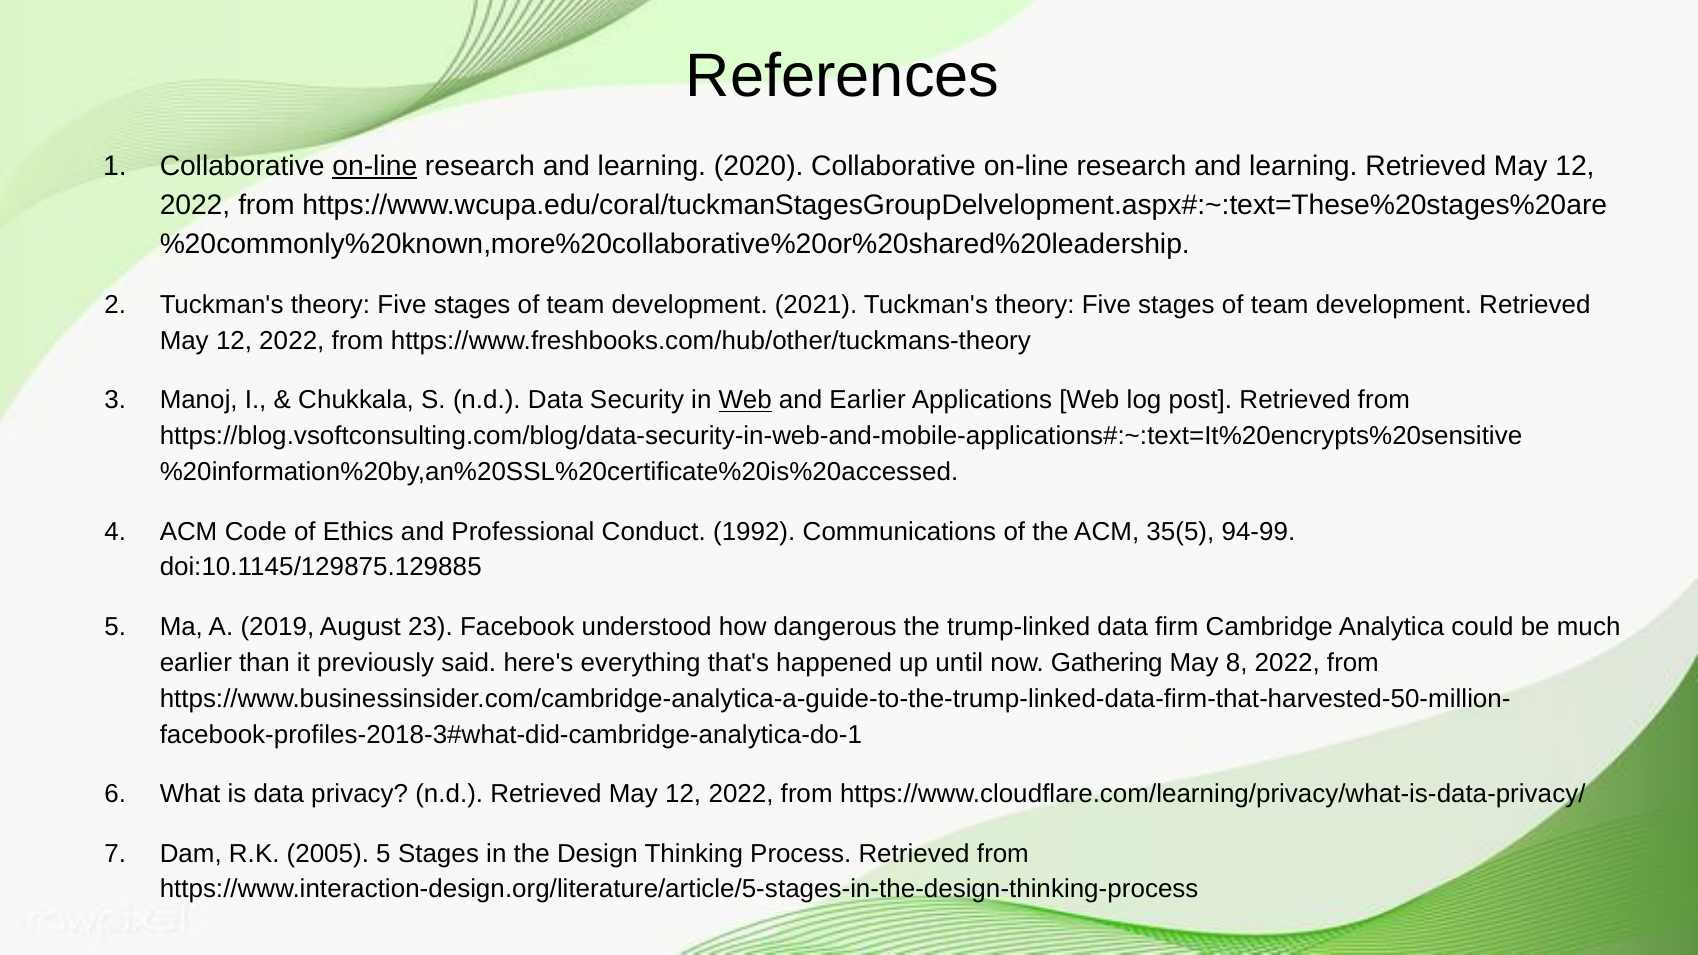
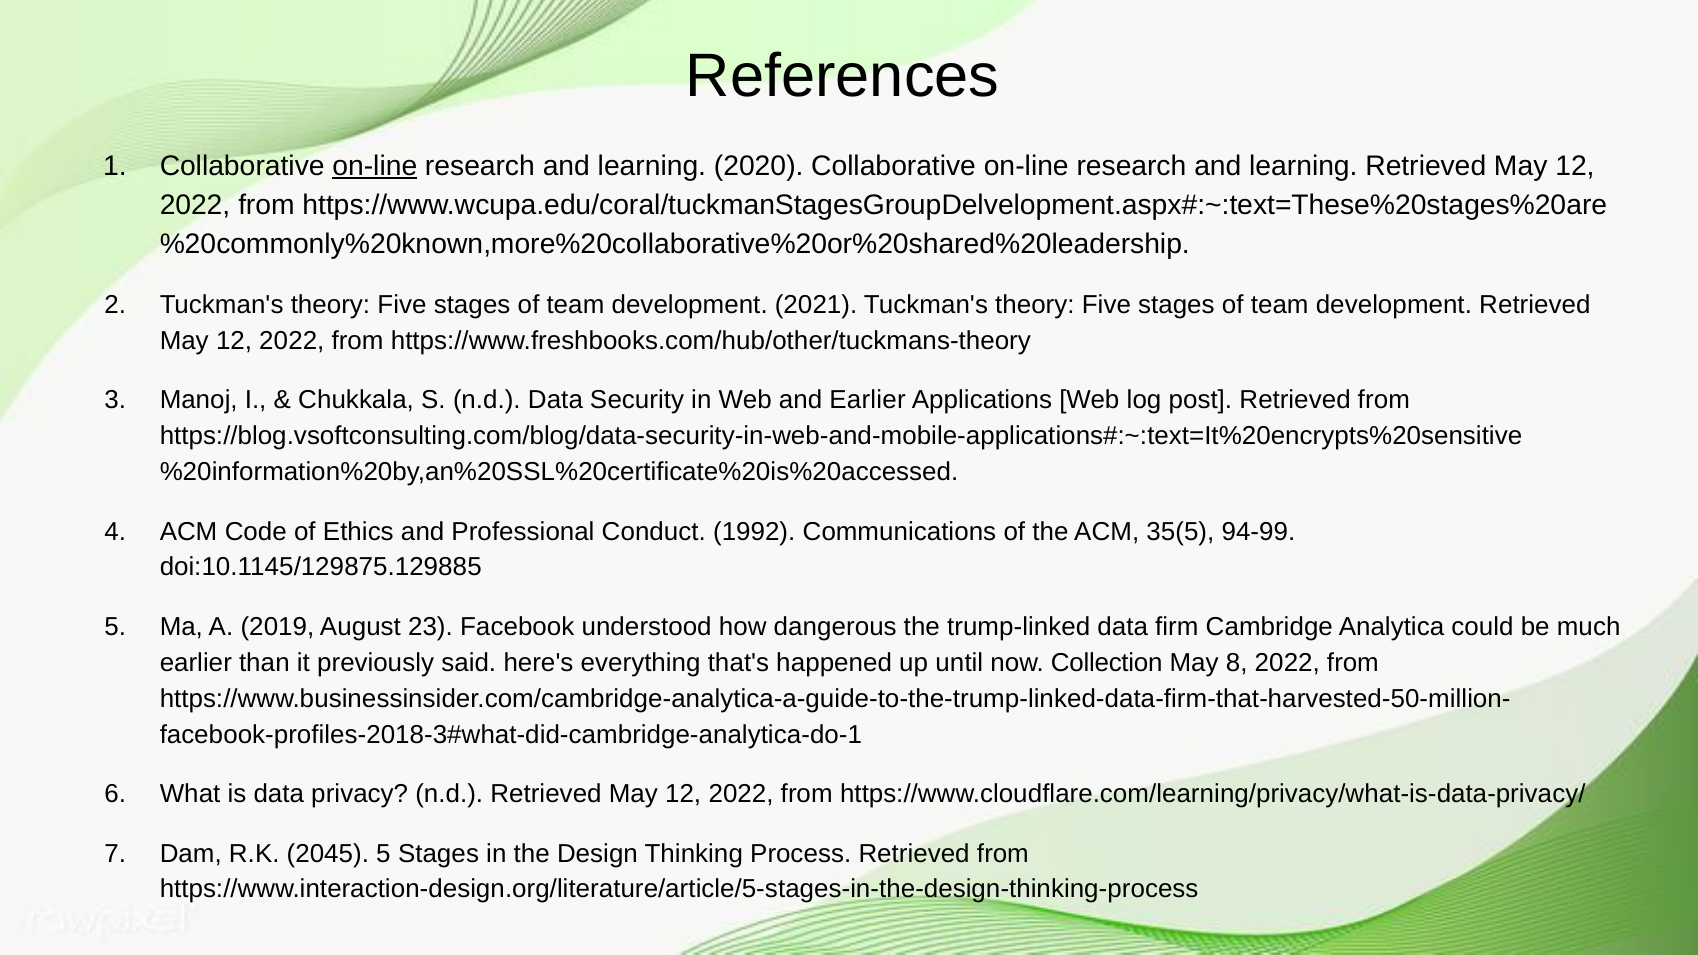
Web underline: present -> none (745, 400)
Gathering: Gathering -> Collection (1107, 663)
2005: 2005 -> 2045 (328, 854)
